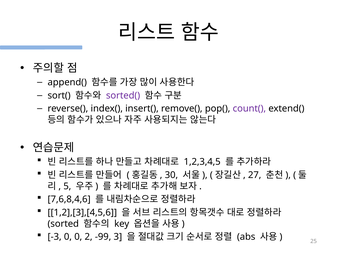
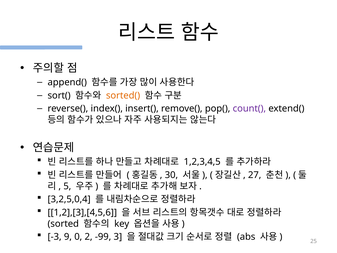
sorted( colour: purple -> orange (123, 95)
7,6,8,4,6: 7,6,8,4,6 -> 3,2,5,0,4 (69, 199)
-3 0: 0 -> 9 (68, 237)
